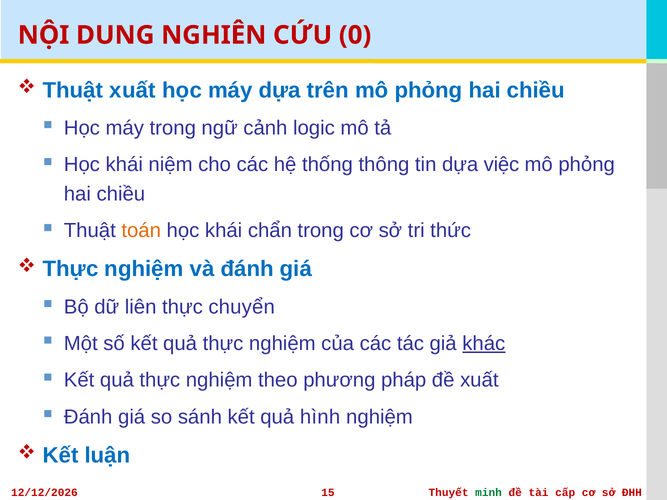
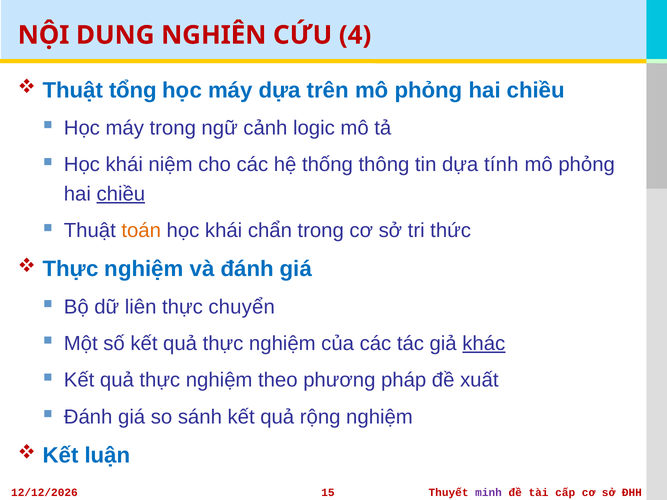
0: 0 -> 4 (355, 35)
Thuật xuất: xuất -> tổng (133, 90)
việc: việc -> tính (501, 165)
chiều underline: none -> present (121, 194)
hình: hình -> rộng (320, 417)
minh colour: green -> purple (489, 493)
